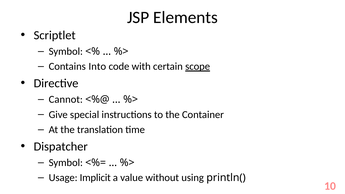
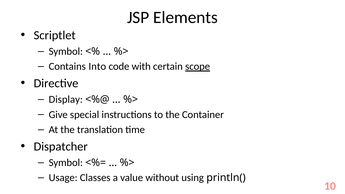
Cannot: Cannot -> Display (66, 99)
Implicit: Implicit -> Classes (95, 178)
